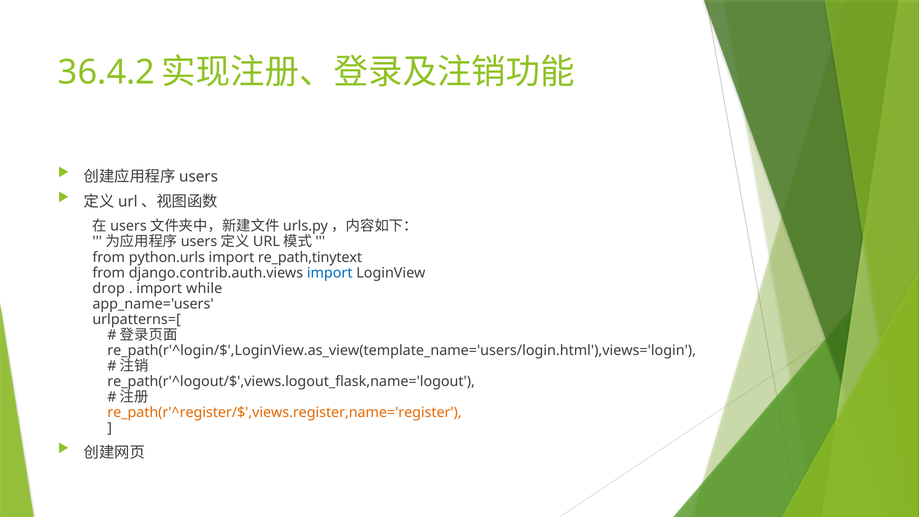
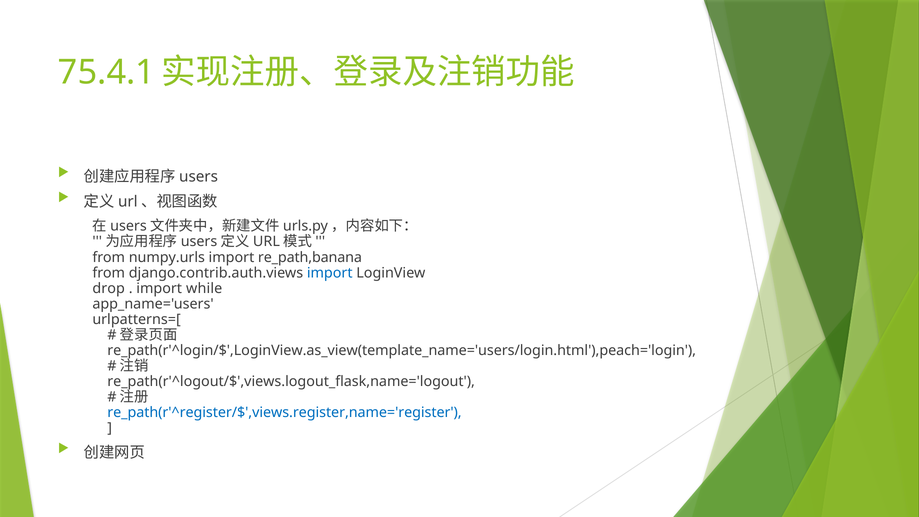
36.4.2: 36.4.2 -> 75.4.1 (107, 72)
python.urls: python.urls -> numpy.urls (167, 257)
re_path,tinytext: re_path,tinytext -> re_path,banana (310, 257)
re_path(r'^login/$',LoginView.as_view(template_name='users/login.html'),views='login: re_path(r'^login/$',LoginView.as_view(template_name='users/login.html'),views='login -> re_path(r'^login/$',LoginView.as_view(template_name='users/login.html'),peach='login (402, 350)
re_path(r'^register/$',views.register,name='register colour: orange -> blue (285, 412)
